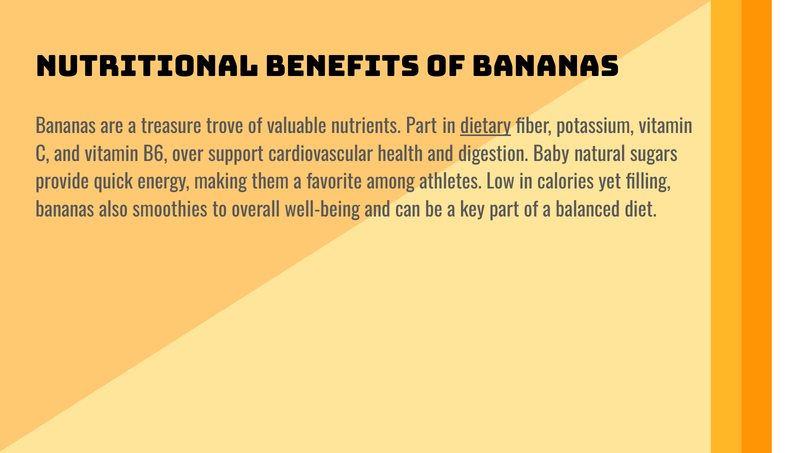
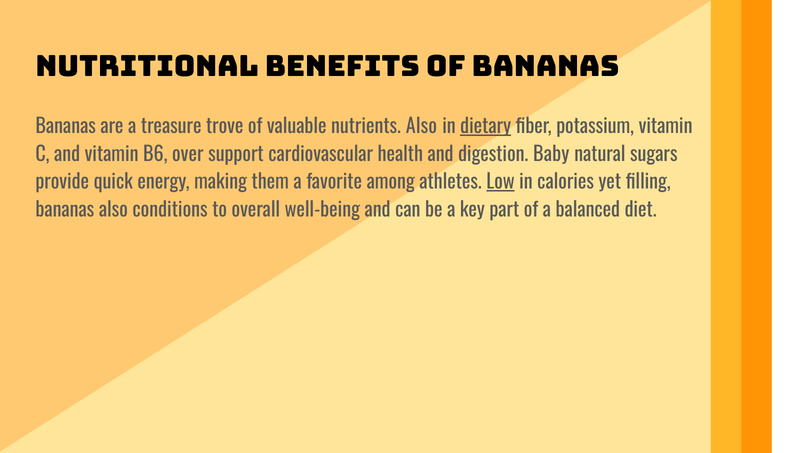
nutrients Part: Part -> Also (421, 127)
Low underline: none -> present (500, 182)
smoothies: smoothies -> conditions (170, 210)
